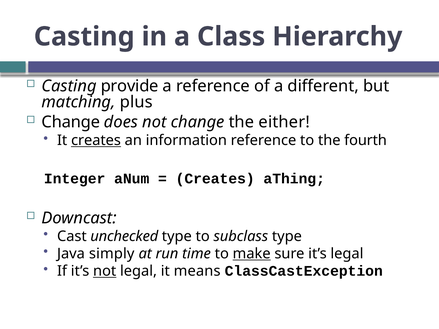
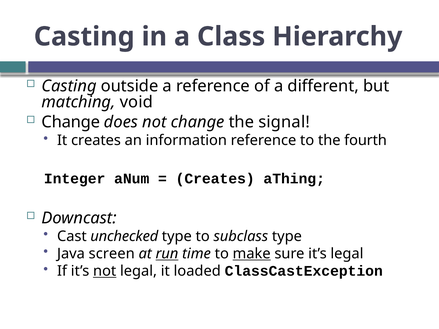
provide: provide -> outside (130, 86)
plus: plus -> void (136, 102)
either: either -> signal (284, 122)
creates underline: present -> none (96, 140)
simply: simply -> screen (112, 254)
run underline: none -> present (167, 254)
means: means -> loaded (197, 271)
